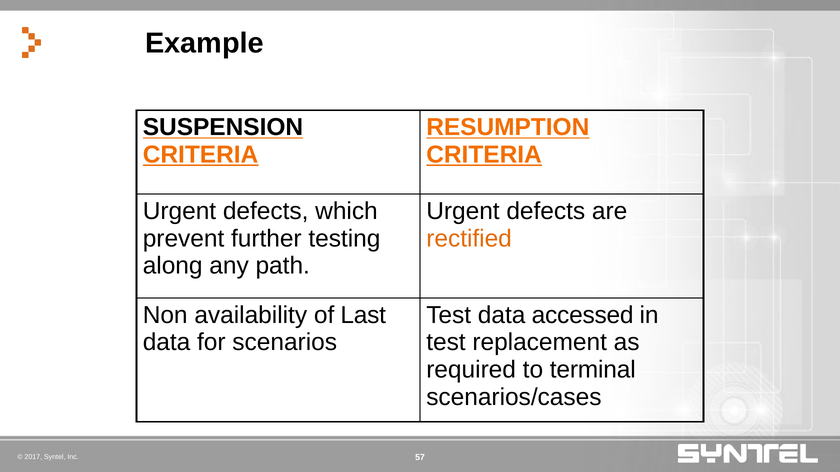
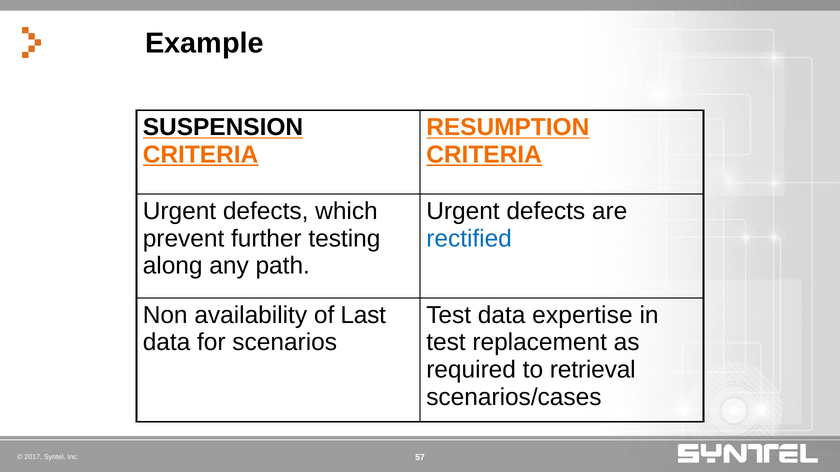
rectified colour: orange -> blue (469, 239)
accessed: accessed -> expertise (582, 315)
terminal: terminal -> retrieval (593, 370)
